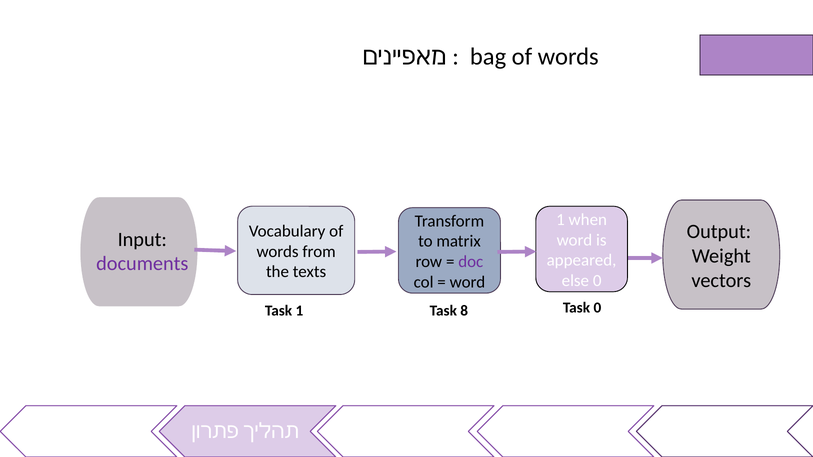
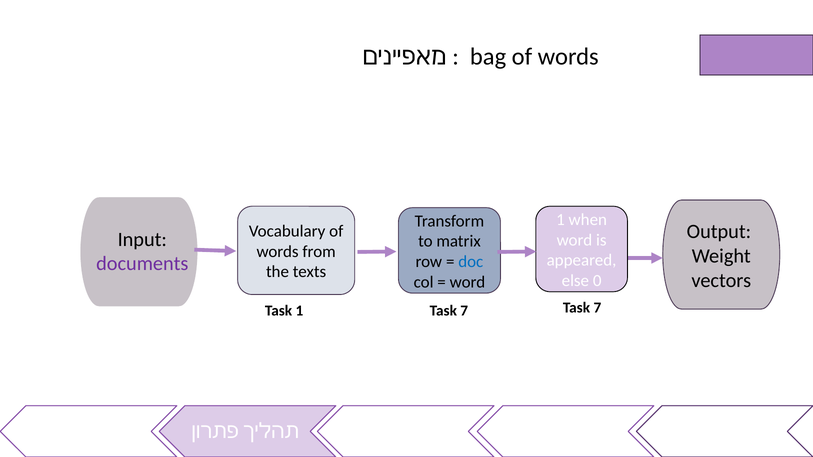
doc colour: purple -> blue (471, 262)
0: 0 -> 7 (597, 308)
1 Task 8: 8 -> 7 (464, 311)
